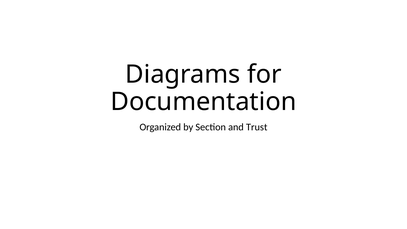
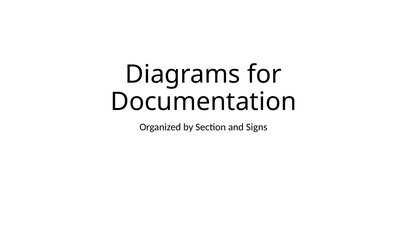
Trust: Trust -> Signs (257, 127)
